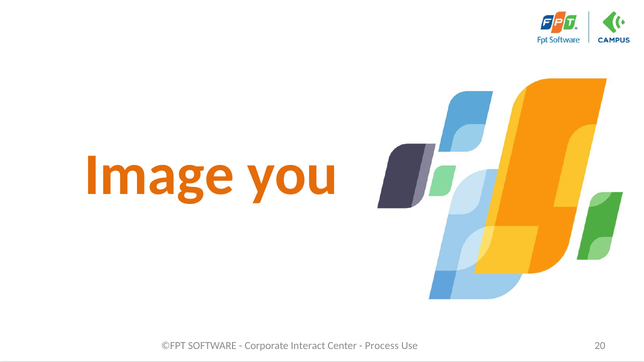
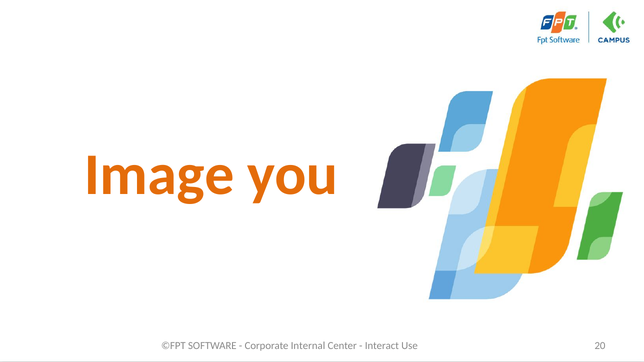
Interact: Interact -> Internal (308, 346)
Process: Process -> Interact (382, 346)
